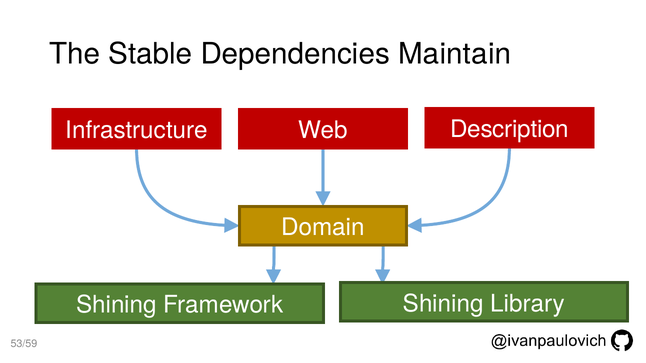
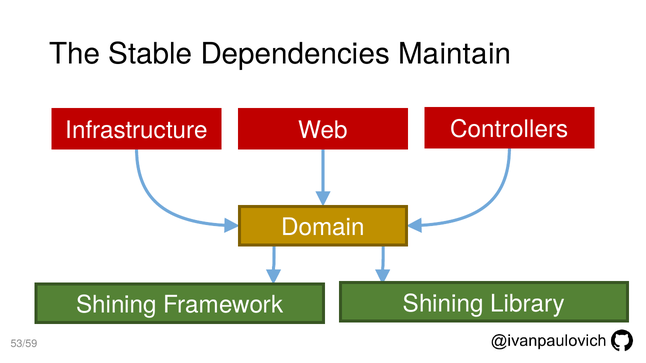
Description: Description -> Controllers (509, 130)
